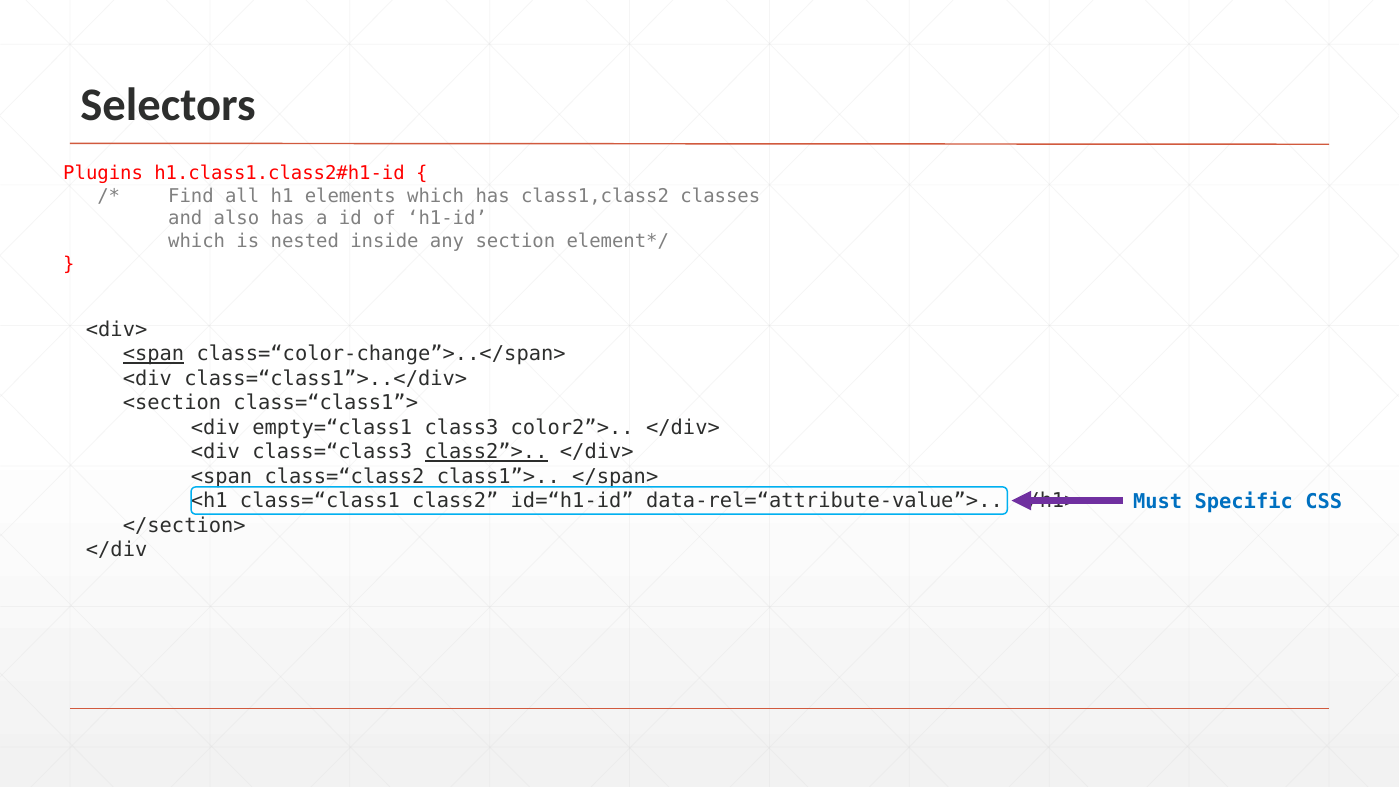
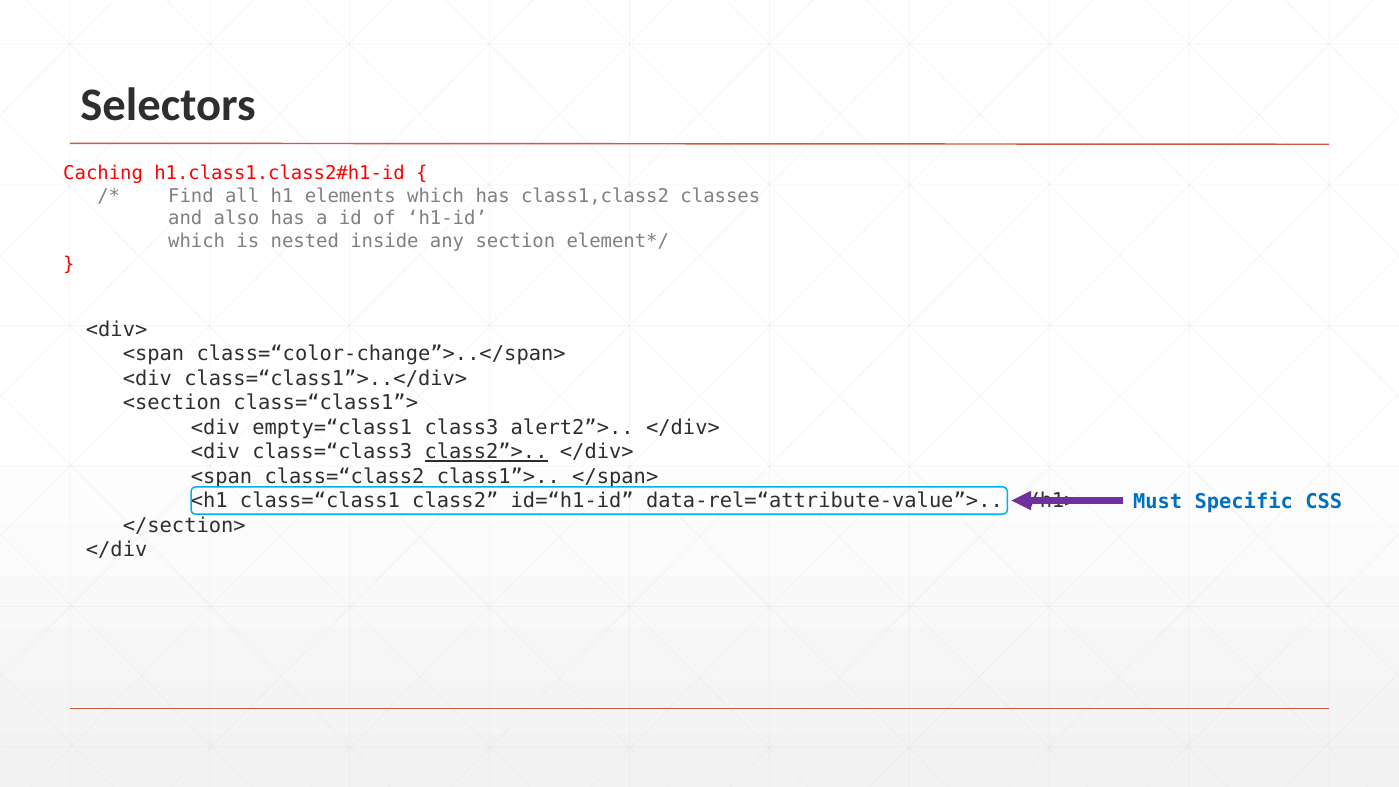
Plugins: Plugins -> Caching (103, 173)
<span underline: present -> none (154, 354)
color2”>: color2”> -> alert2”> (572, 428)
